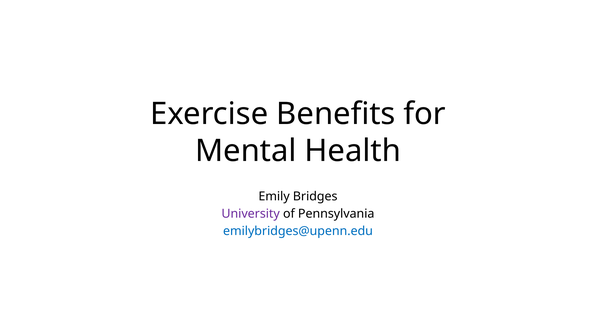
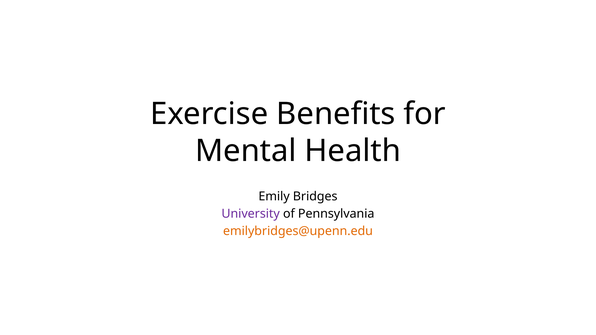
emilybridges@upenn.edu colour: blue -> orange (298, 231)
